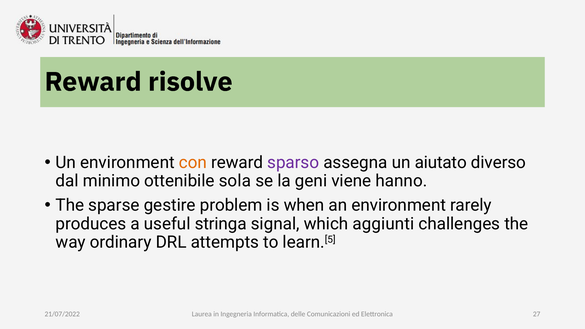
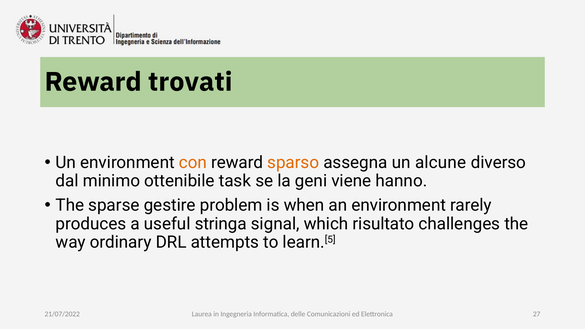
risolve: risolve -> trovati (190, 82)
sparso colour: purple -> orange (293, 162)
aiutato: aiutato -> alcune (441, 162)
sola: sola -> task (235, 181)
aggiunti: aggiunti -> risultato (383, 224)
